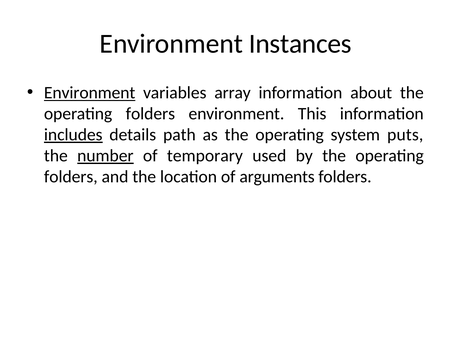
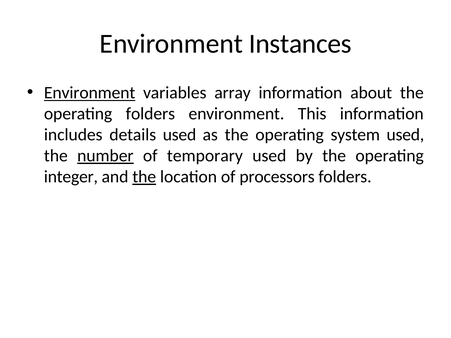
includes underline: present -> none (73, 135)
details path: path -> used (179, 135)
system puts: puts -> used (405, 135)
folders: folders -> integer (71, 177)
the underline: none -> present (144, 177)
arguments: arguments -> processors (277, 177)
